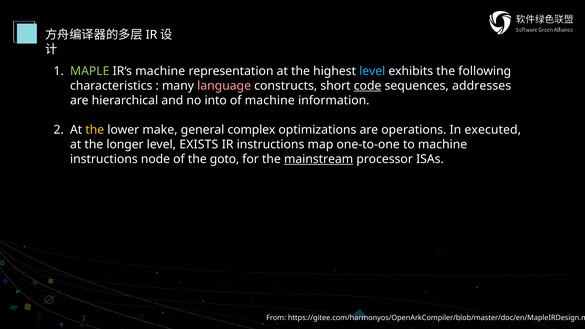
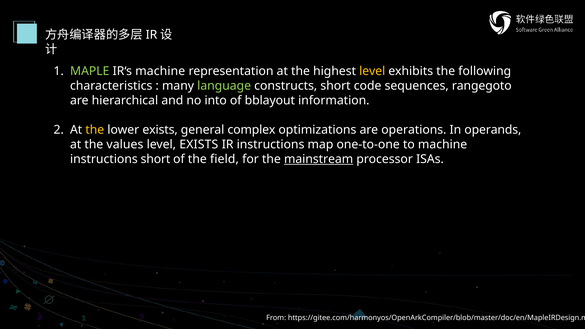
level colour: light blue -> yellow (372, 71)
language colour: pink -> light green (224, 86)
code underline: present -> none (368, 86)
addresses: addresses -> rangegoto (482, 86)
of machine: machine -> bblayout (270, 101)
lower make: make -> exists (160, 130)
executed: executed -> operands (493, 130)
longer: longer -> values (125, 144)
instructions node: node -> short (156, 159)
goto: goto -> field (224, 159)
